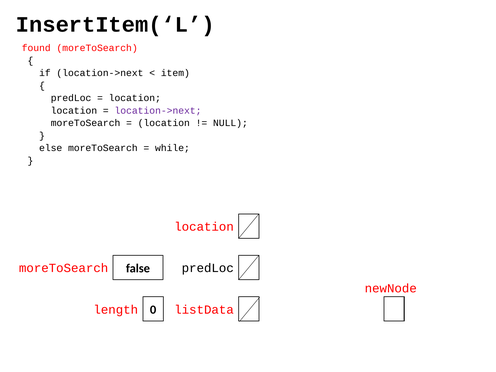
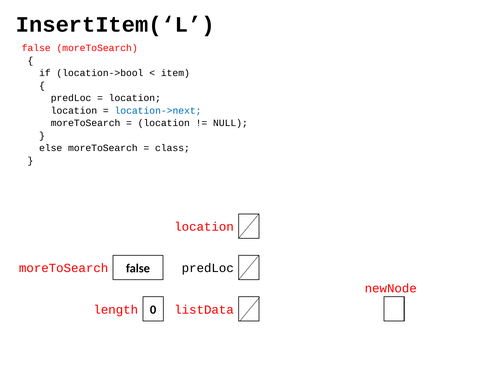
found: found -> false (36, 48)
if location->next: location->next -> location->bool (100, 73)
location->next colour: purple -> blue (158, 111)
while: while -> class (172, 148)
